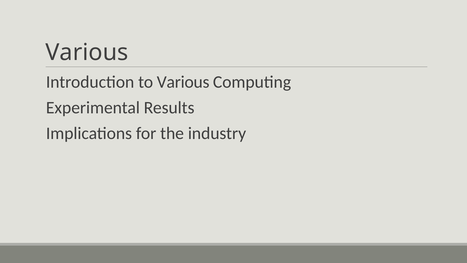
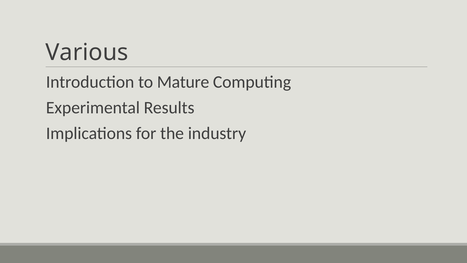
to Various: Various -> Mature (183, 82)
